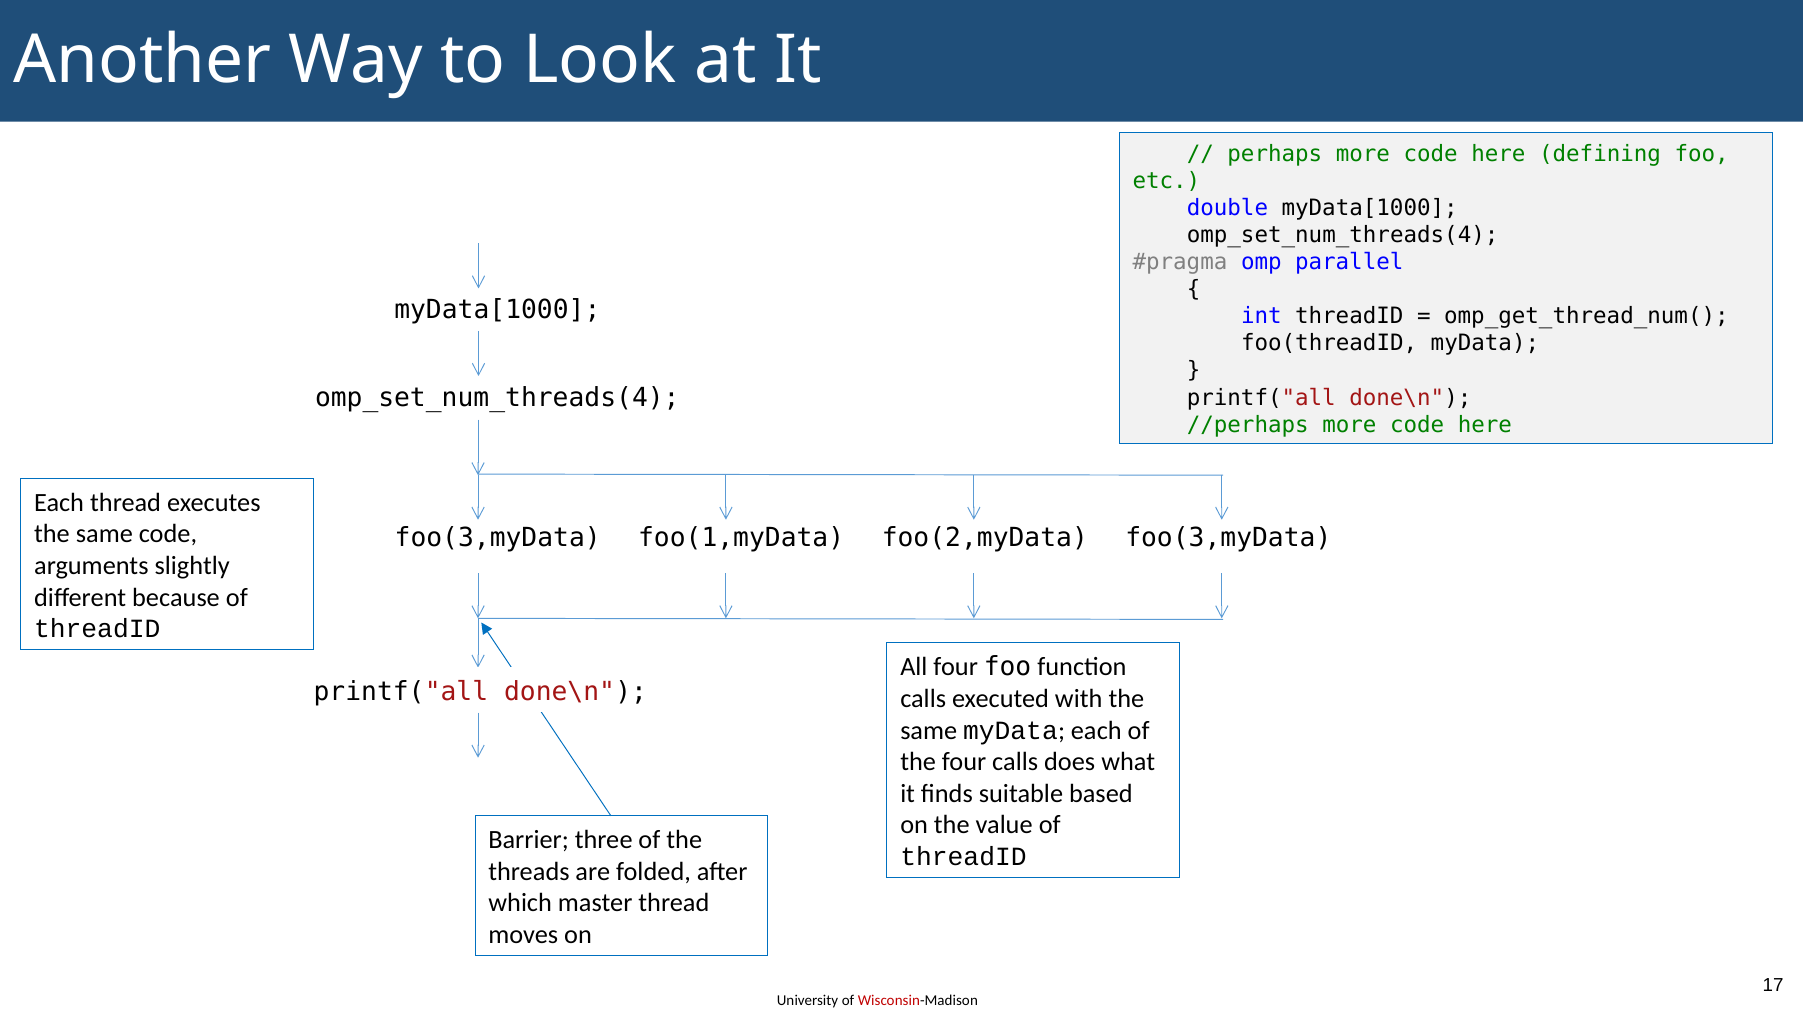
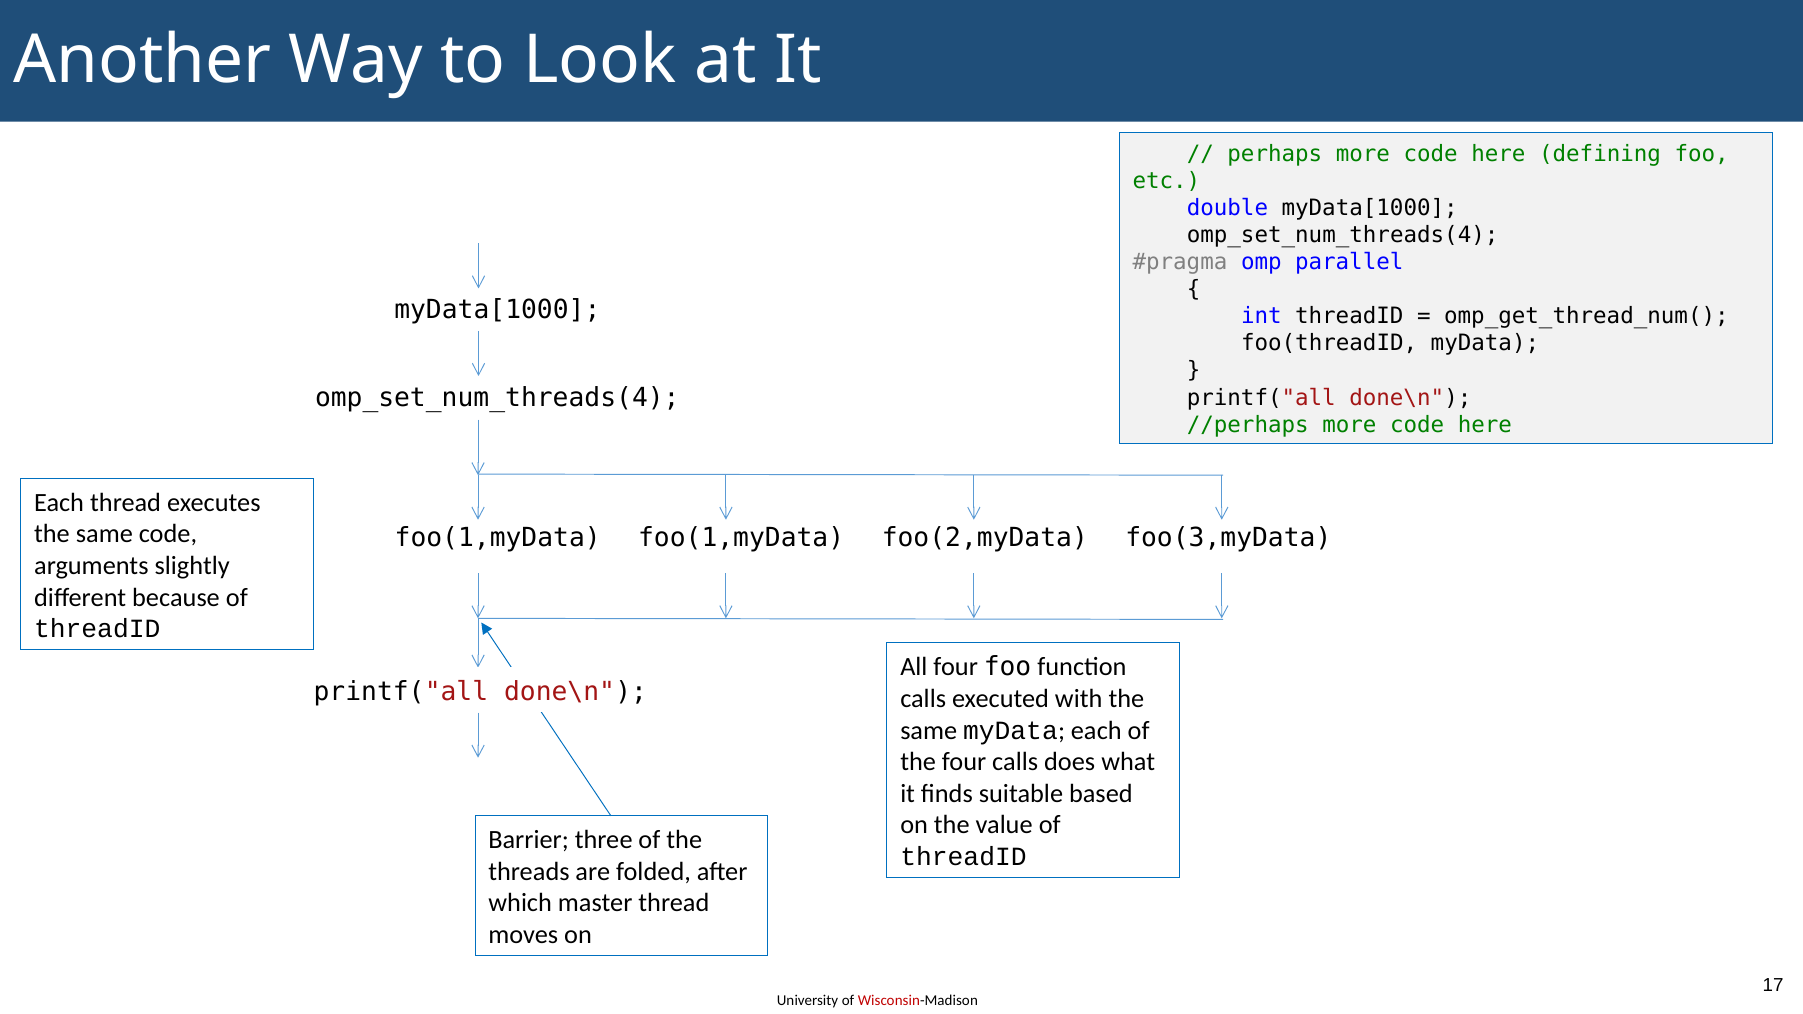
foo(3,myData: foo(3,myData -> foo(1,myData (498, 538)
